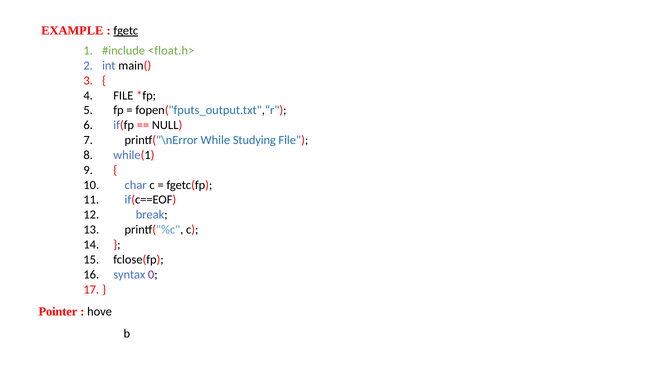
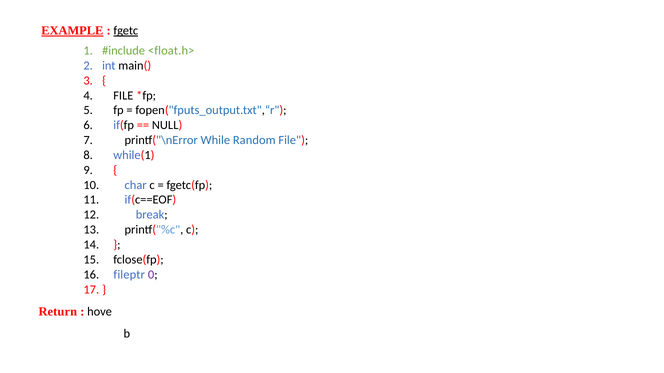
EXAMPLE underline: none -> present (72, 31)
Studying: Studying -> Random (254, 140)
syntax: syntax -> fileptr (129, 275)
Pointer: Pointer -> Return (58, 312)
